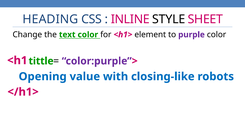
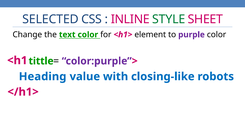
HEADING: HEADING -> SELECTED (51, 19)
STYLE colour: black -> green (169, 19)
Opening: Opening -> Heading (43, 76)
